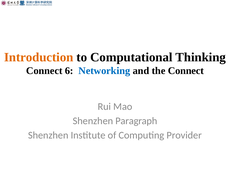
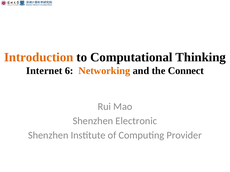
Connect: Connect -> Internet (44, 71)
Networking colour: blue -> orange (104, 71)
Paragraph: Paragraph -> Electronic (136, 121)
